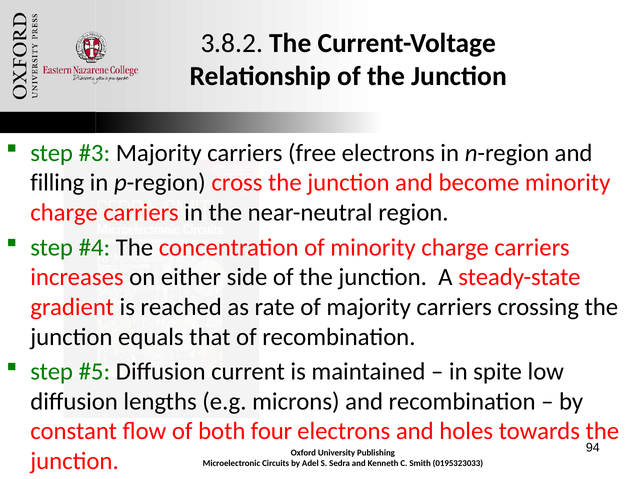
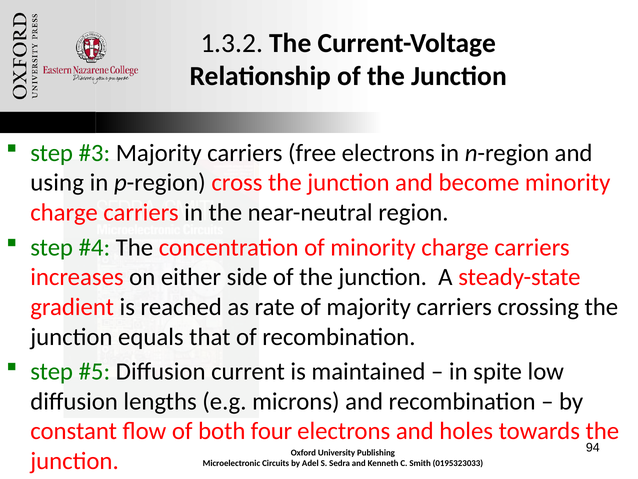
3.8.2: 3.8.2 -> 1.3.2 (232, 43)
filling: filling -> using (57, 183)
